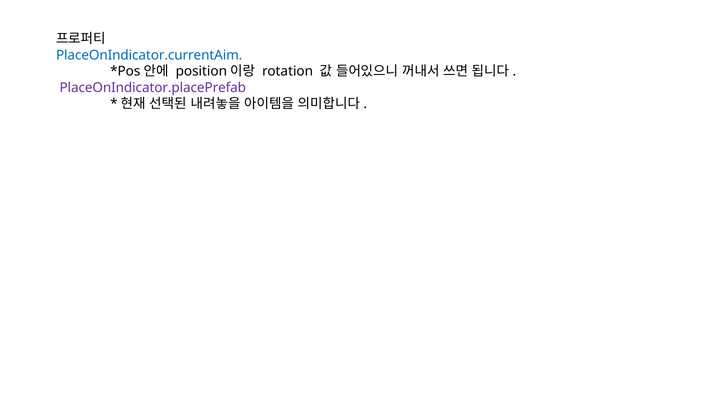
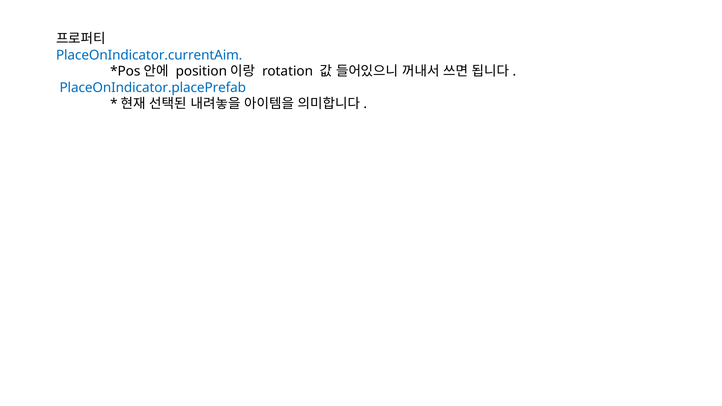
PlaceOnIndicator.placePrefab colour: purple -> blue (153, 88)
